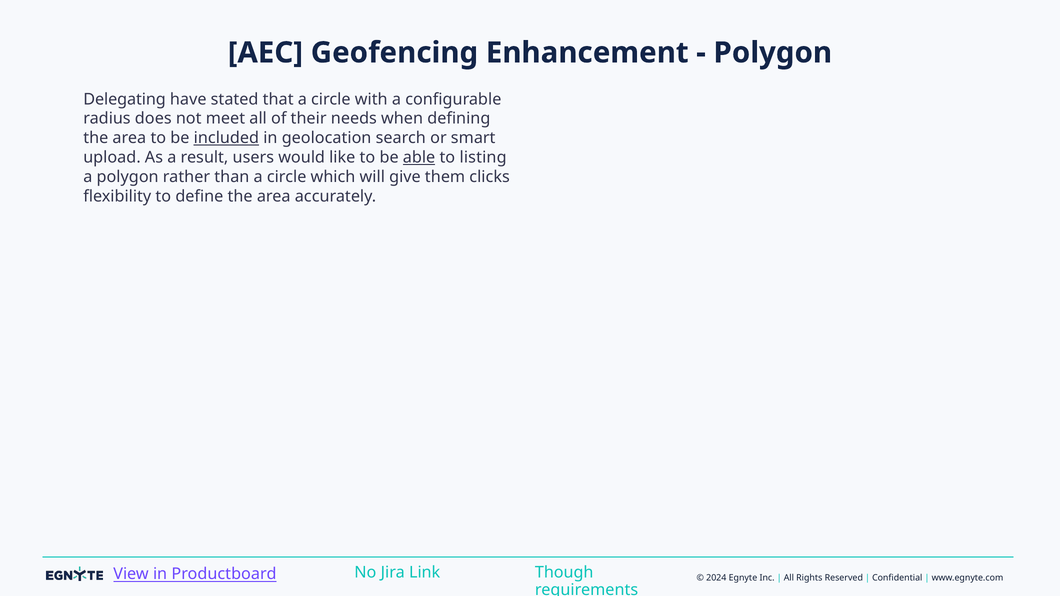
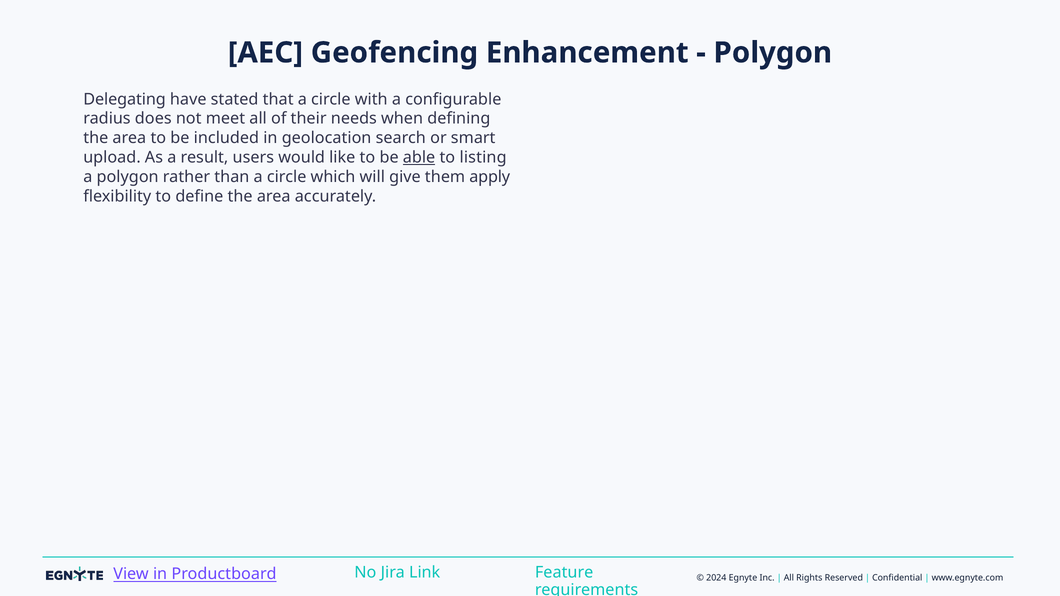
included underline: present -> none (226, 138)
clicks: clicks -> apply (490, 177)
Though: Though -> Feature (564, 572)
